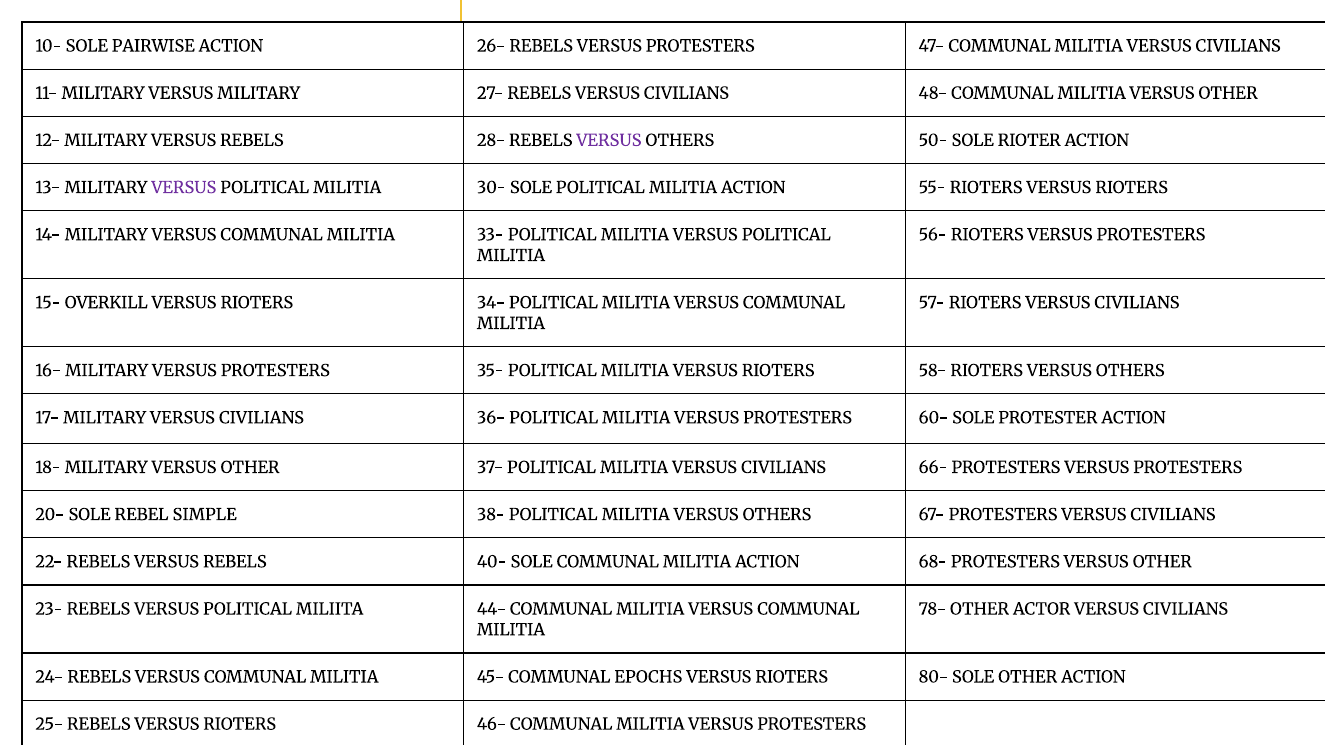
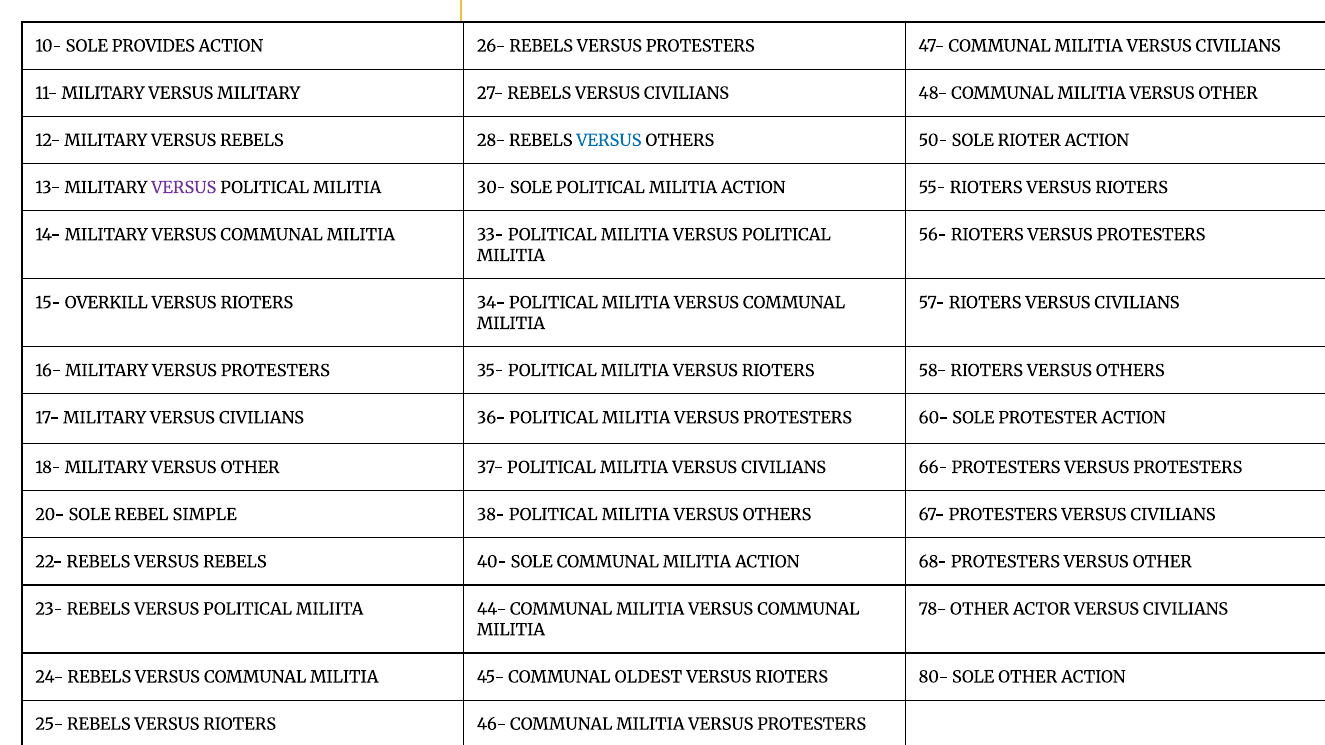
PAIRWISE: PAIRWISE -> PROVIDES (153, 46)
VERSUS colour: purple -> blue (609, 141)
EPOCHS: EPOCHS -> OLDEST (648, 677)
